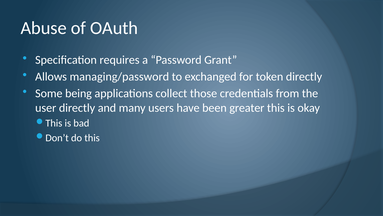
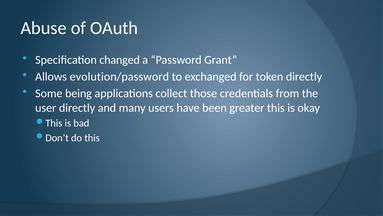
requires: requires -> changed (120, 60)
managing/password: managing/password -> evolution/password (119, 76)
